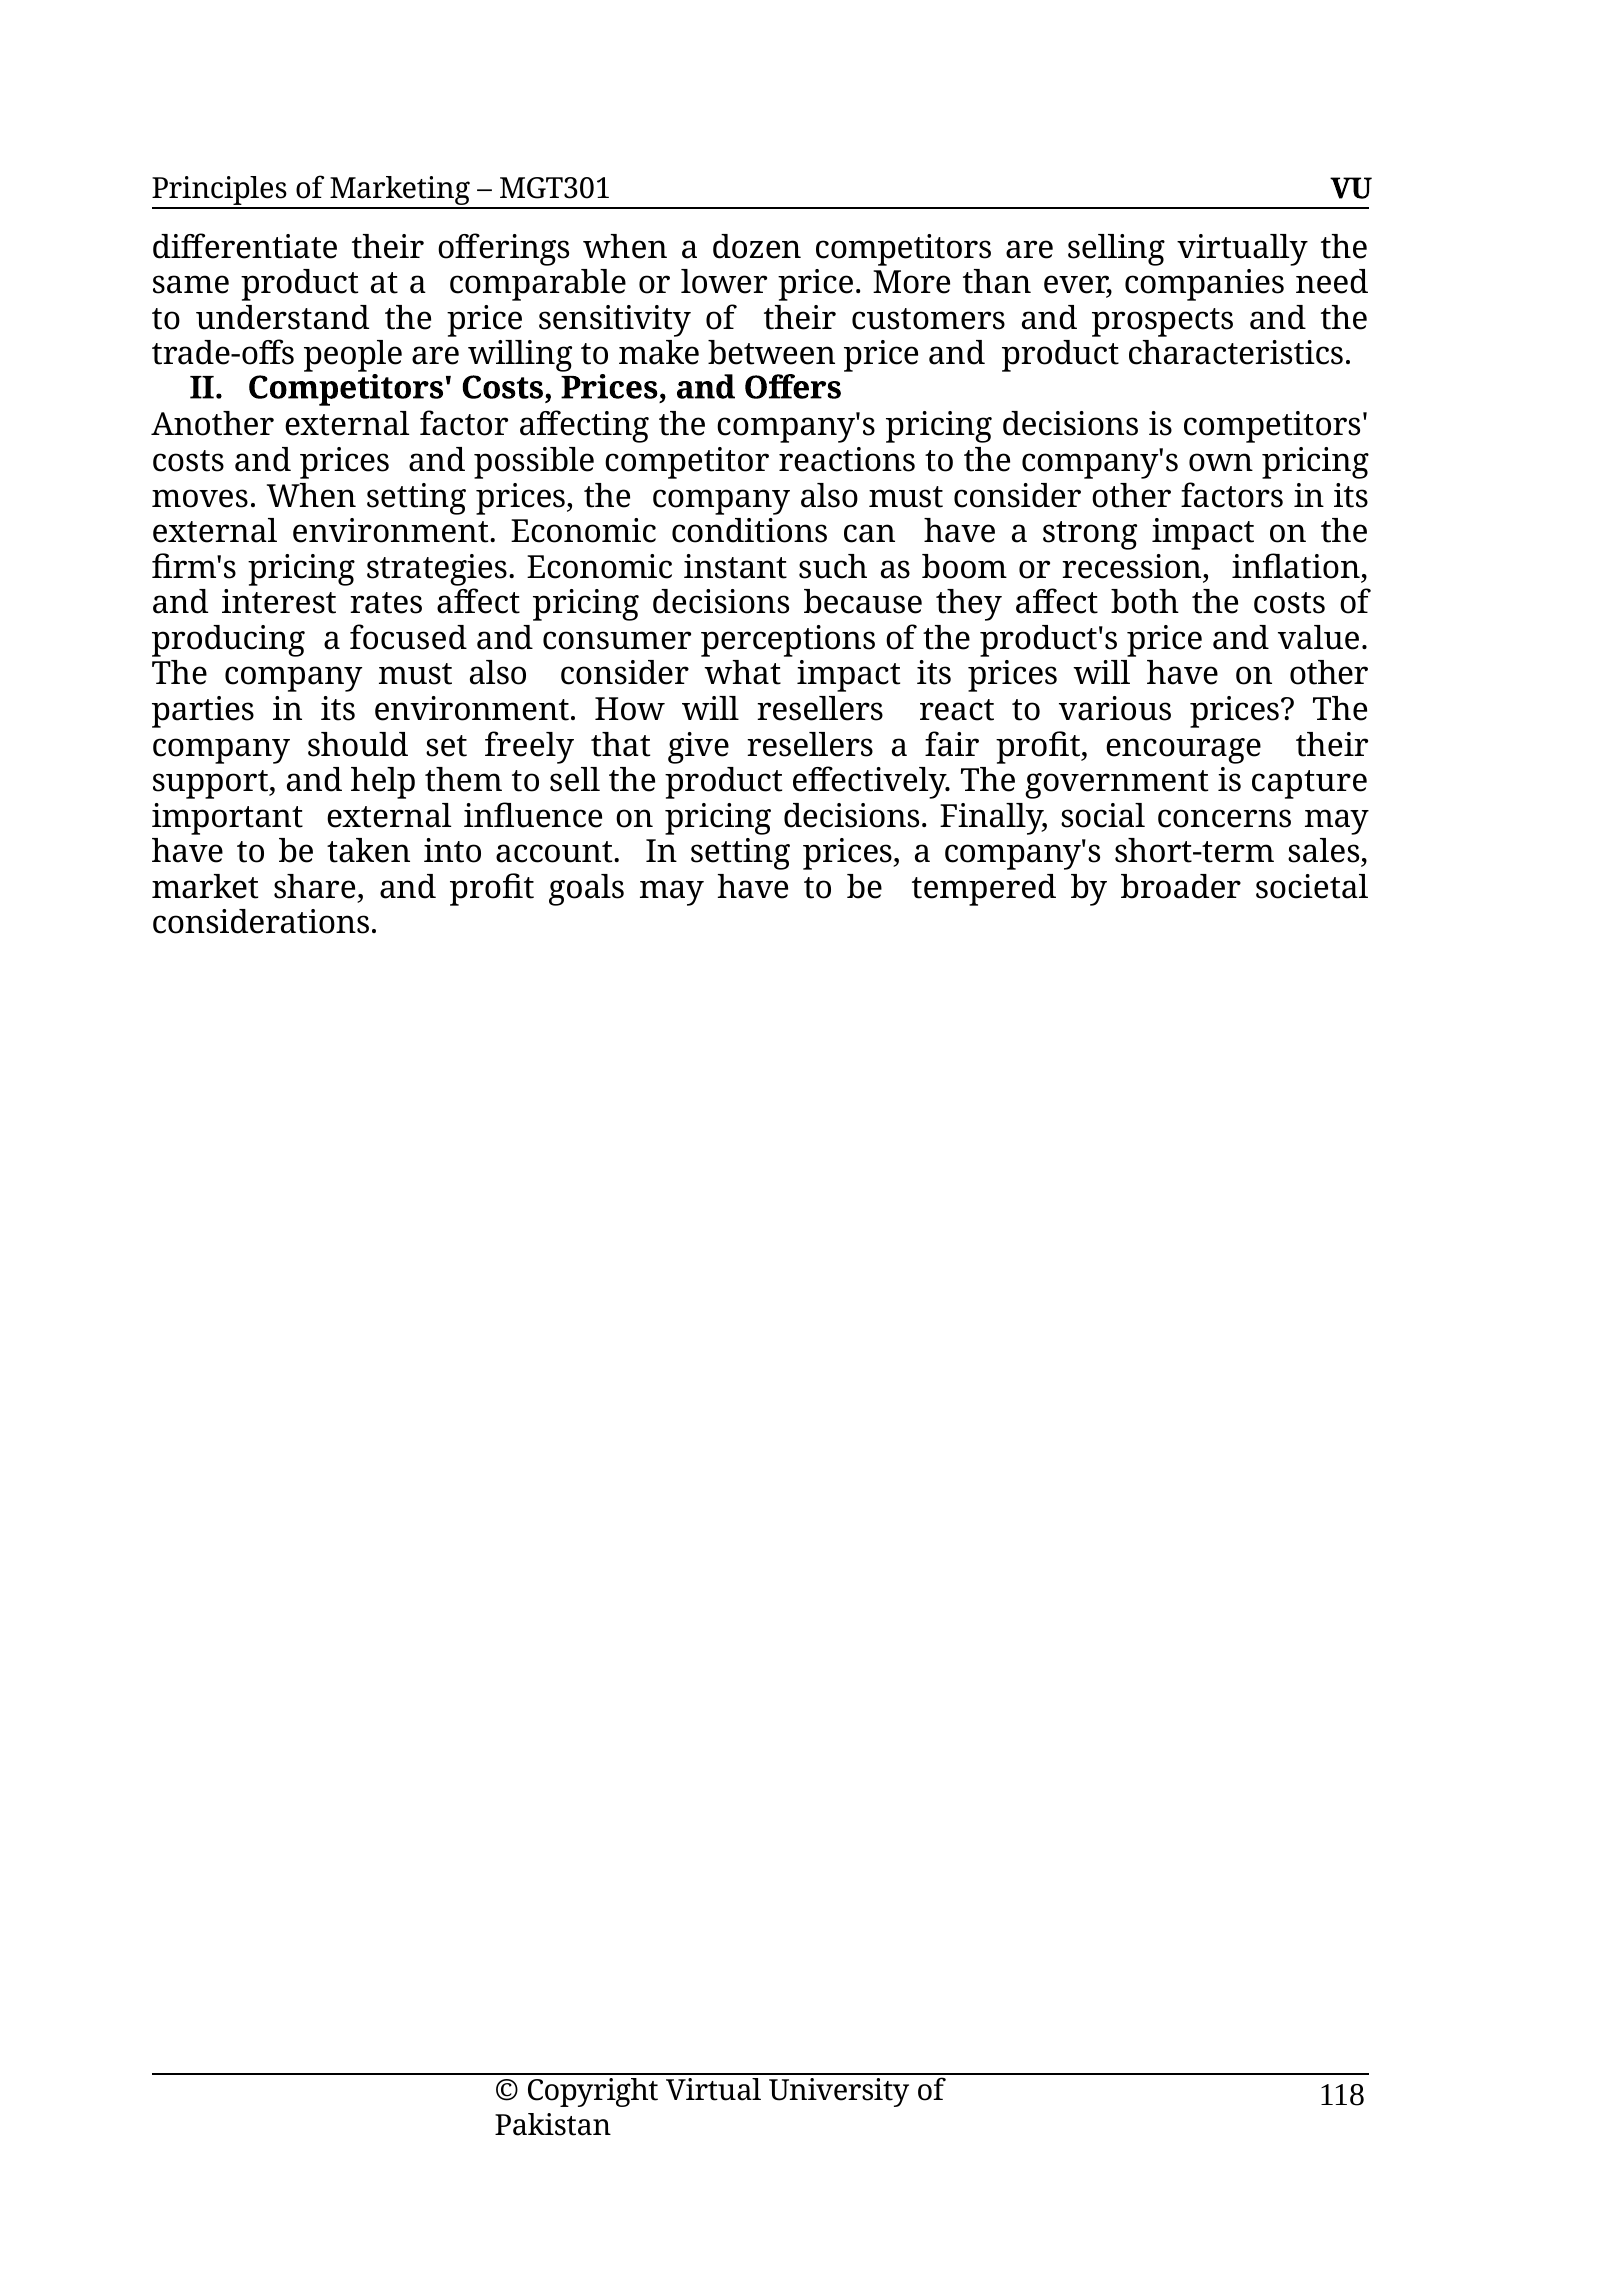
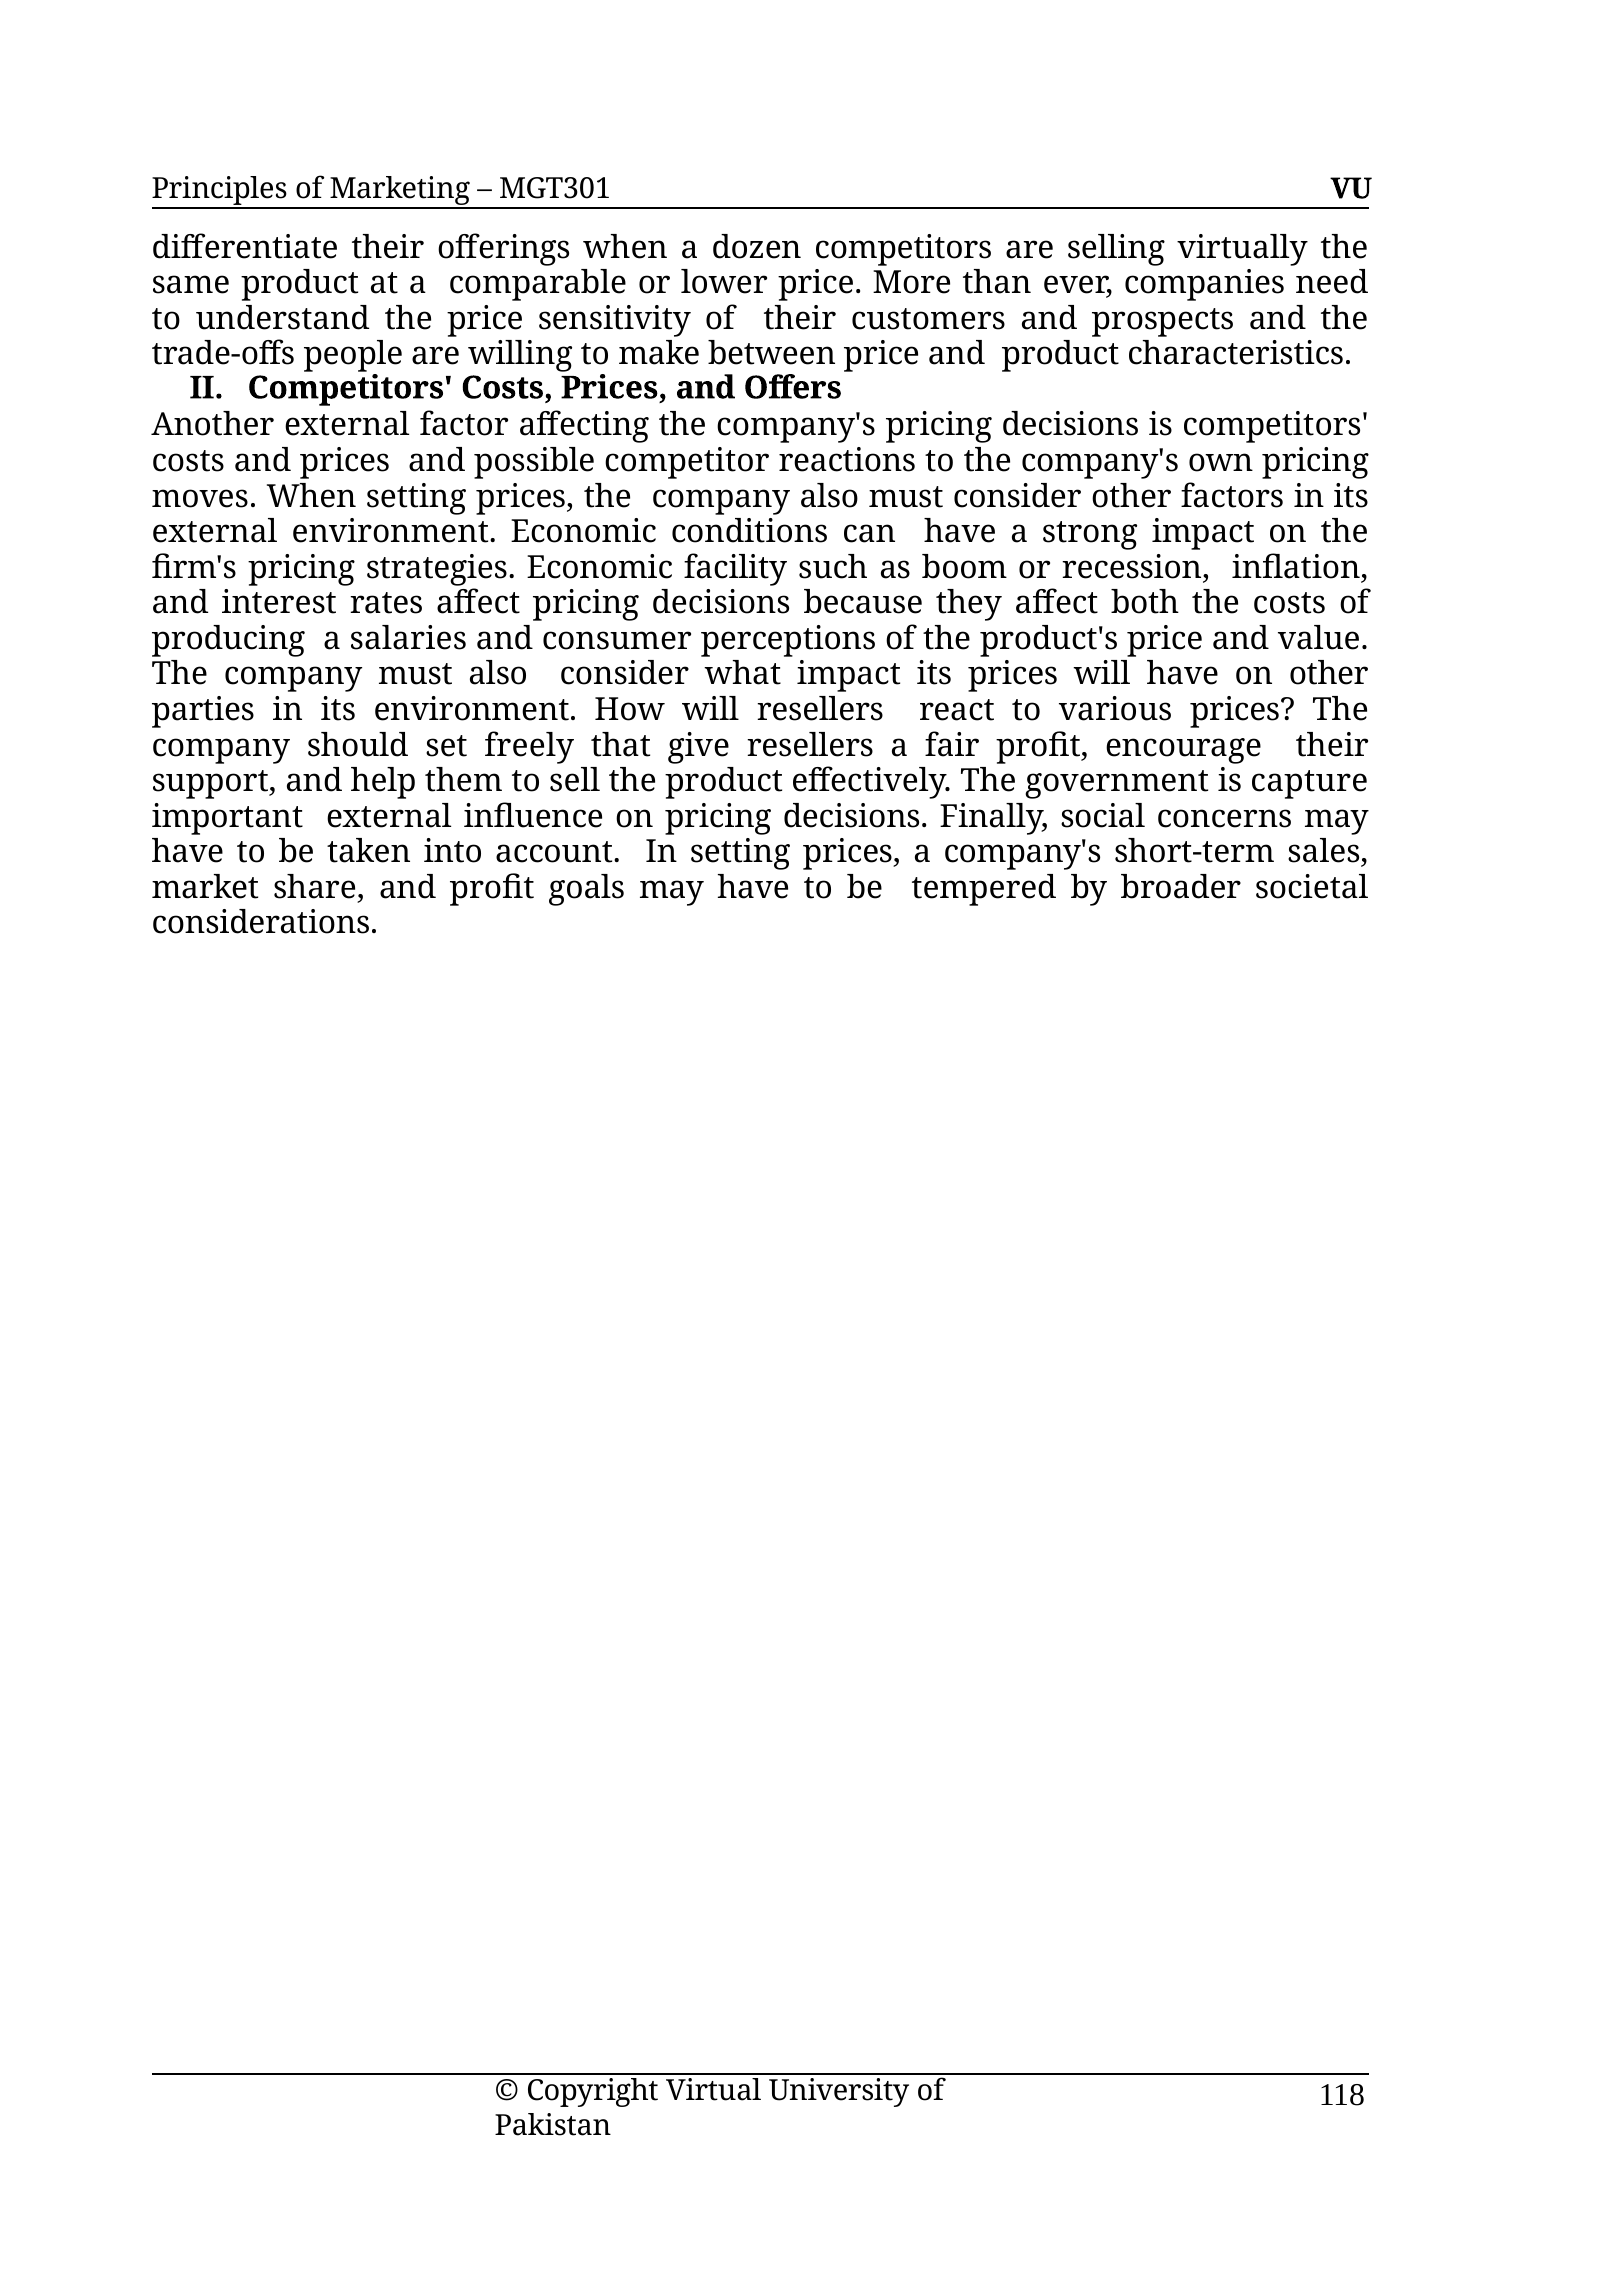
instant: instant -> facility (735, 568)
focused: focused -> salaries (408, 639)
